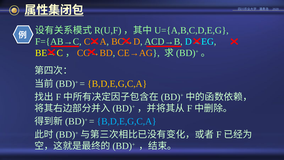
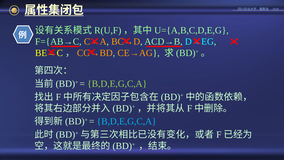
B,D,E,G,C,A colour: yellow -> light green (117, 84)
